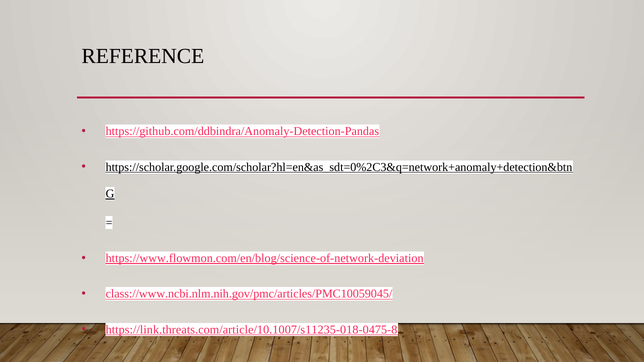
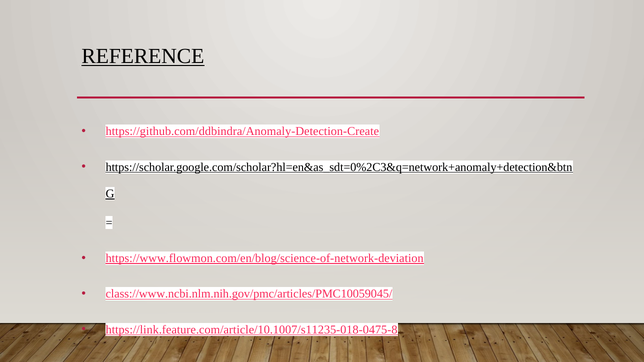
REFERENCE underline: none -> present (143, 56)
https://github.com/ddbindra/Anomaly-Detection-Pandas: https://github.com/ddbindra/Anomaly-Detection-Pandas -> https://github.com/ddbindra/Anomaly-Detection-Create (242, 131)
https://link.threats.com/article/10.1007/s11235-018-0475-8: https://link.threats.com/article/10.1007/s11235-018-0475-8 -> https://link.feature.com/article/10.1007/s11235-018-0475-8 (252, 330)
